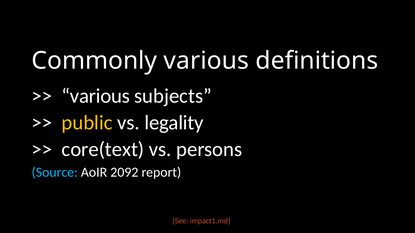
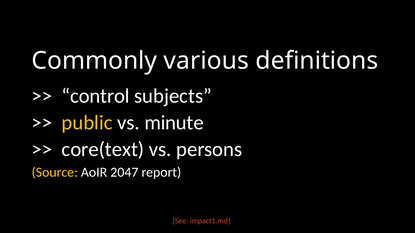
various: various -> control (96, 96)
legality: legality -> minute (174, 123)
Source colour: light blue -> yellow (55, 173)
2092: 2092 -> 2047 (124, 173)
